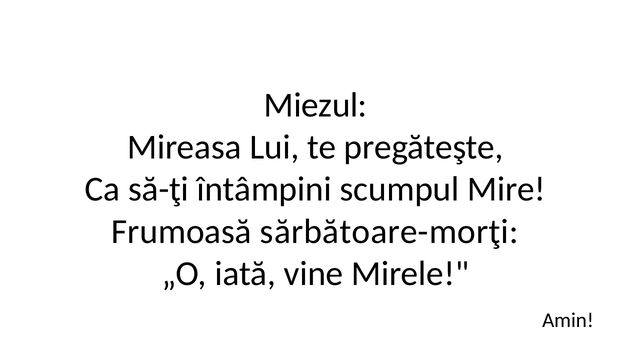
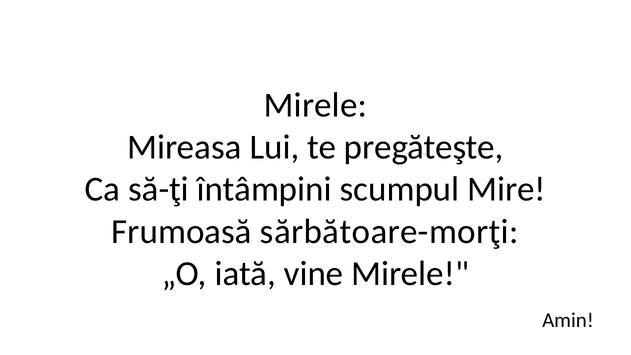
Miezul: Miezul -> Mirele (315, 105)
